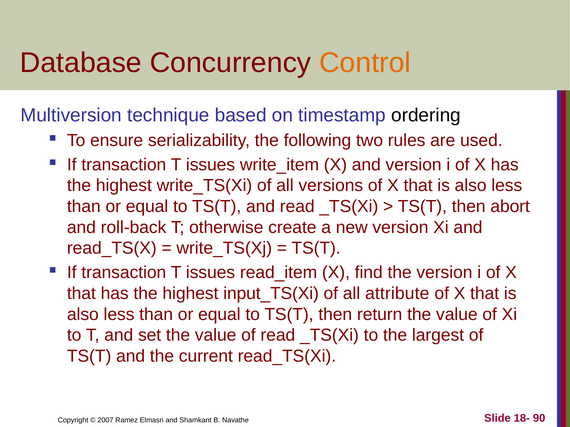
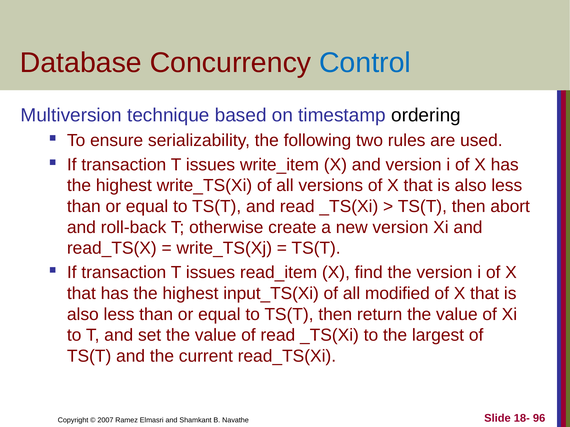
Control colour: orange -> blue (365, 63)
attribute: attribute -> modified (397, 294)
90: 90 -> 96 (539, 419)
